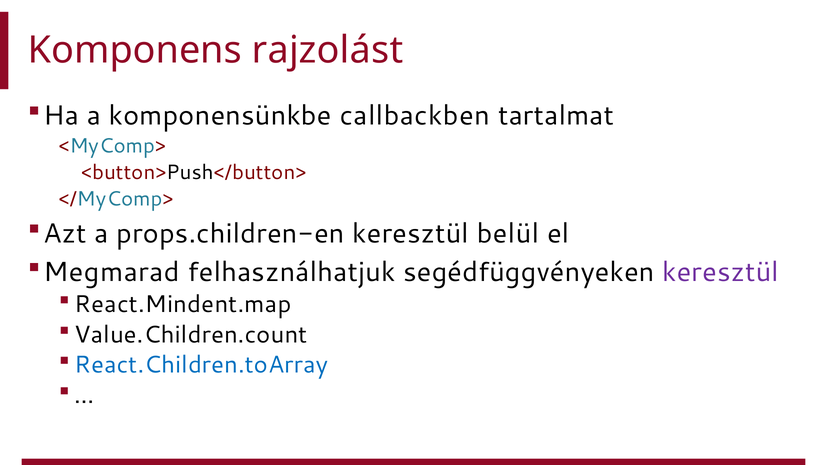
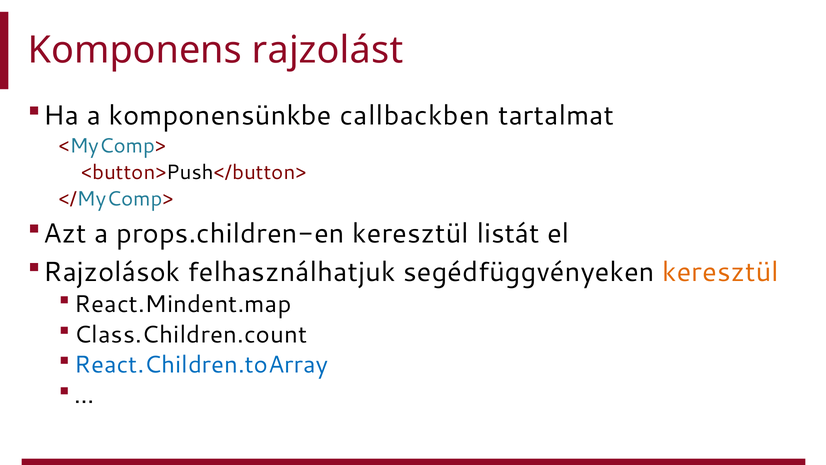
belül: belül -> listát (508, 233)
Megmarad: Megmarad -> Rajzolások (112, 272)
keresztül colour: purple -> orange (721, 272)
Value.Children.count: Value.Children.count -> Class.Children.count (191, 334)
